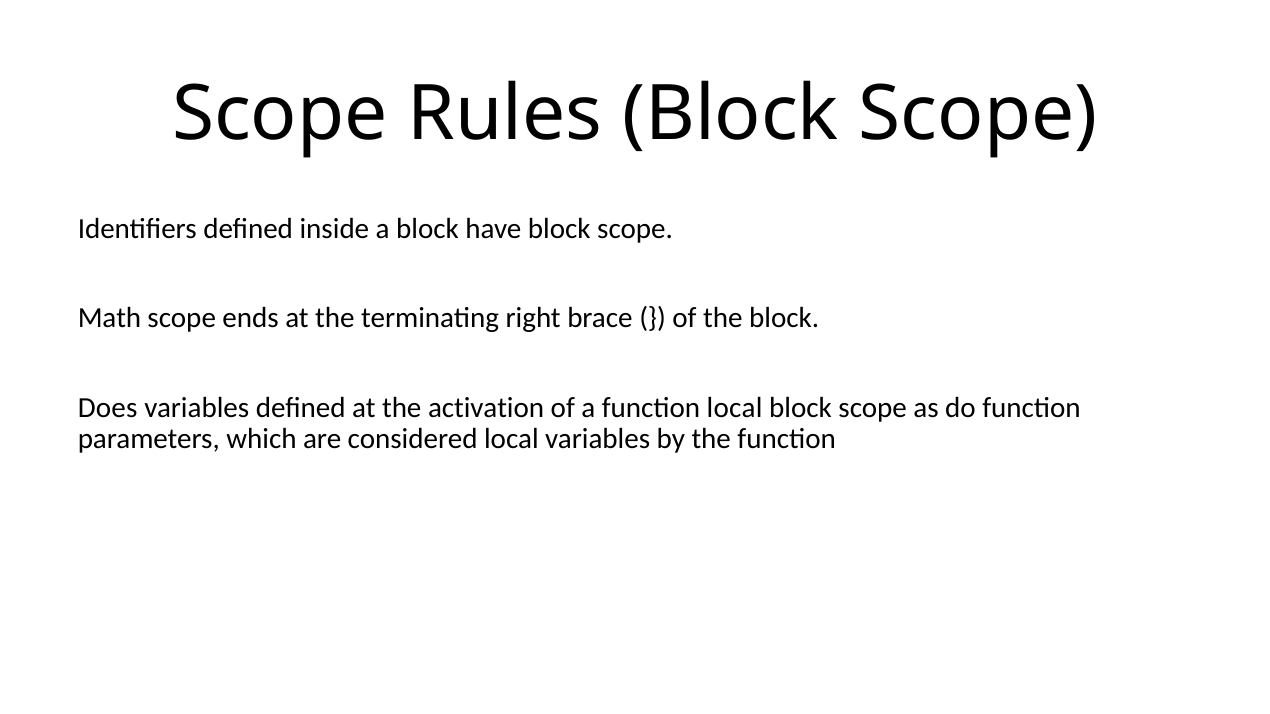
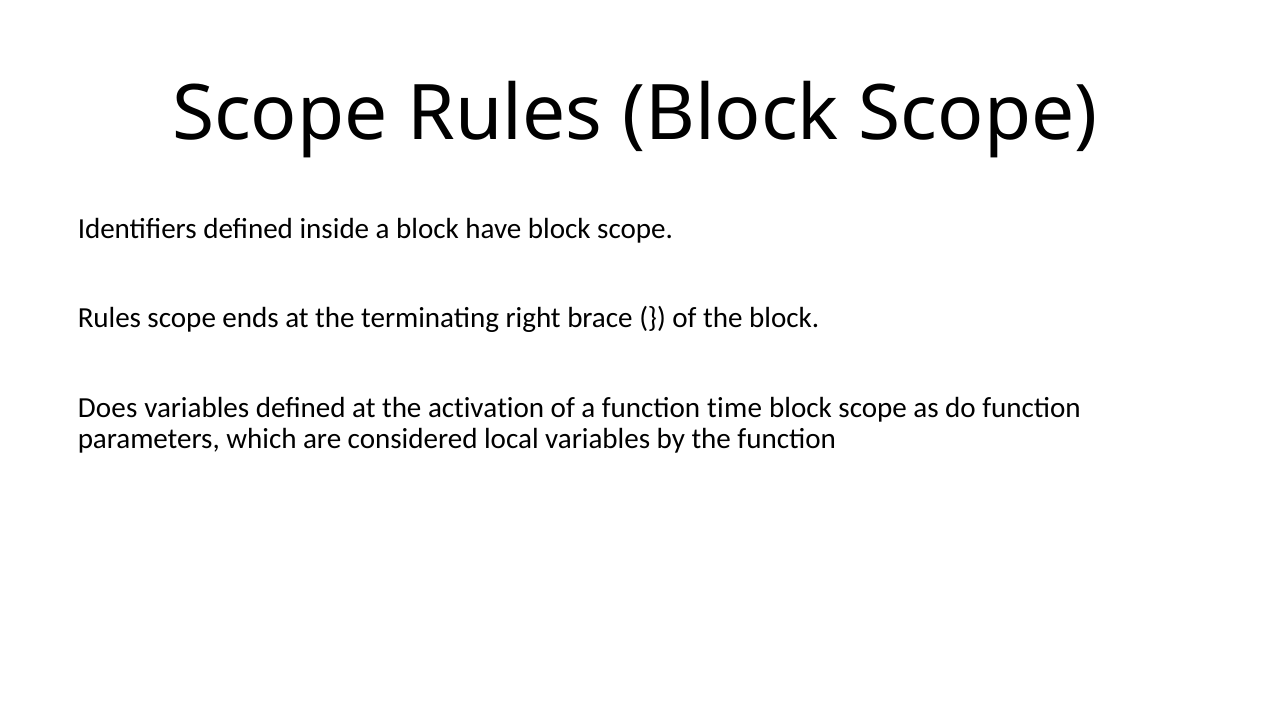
Math: Math -> Rules (109, 319)
function local: local -> time (735, 408)
